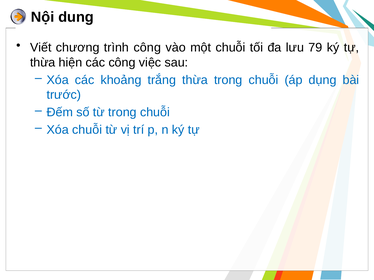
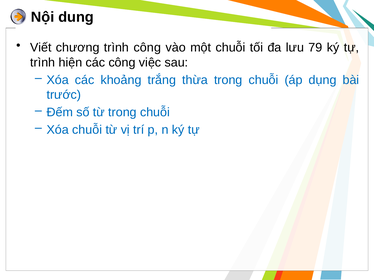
thừa: thừa -> trình (43, 63)
